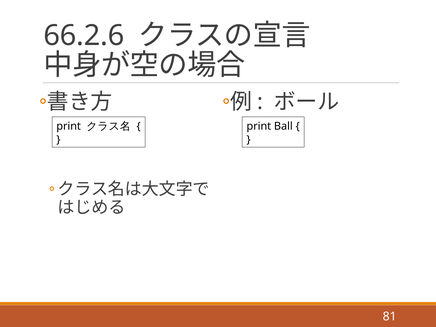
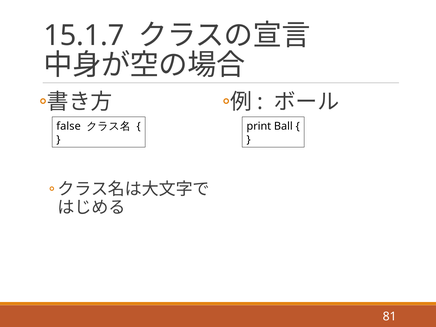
66.2.6: 66.2.6 -> 15.1.7 (84, 35)
print: print -> false (69, 126)
